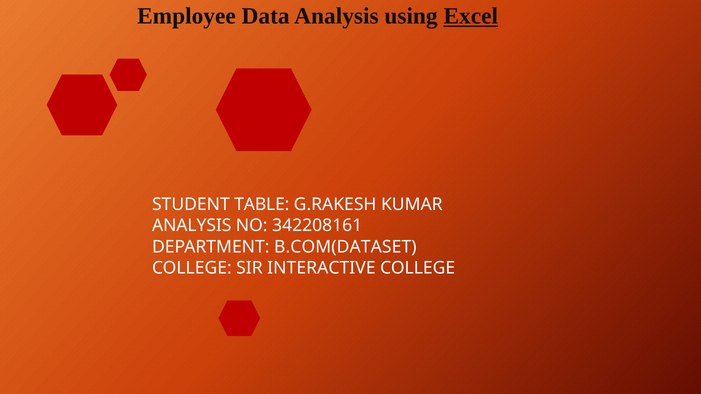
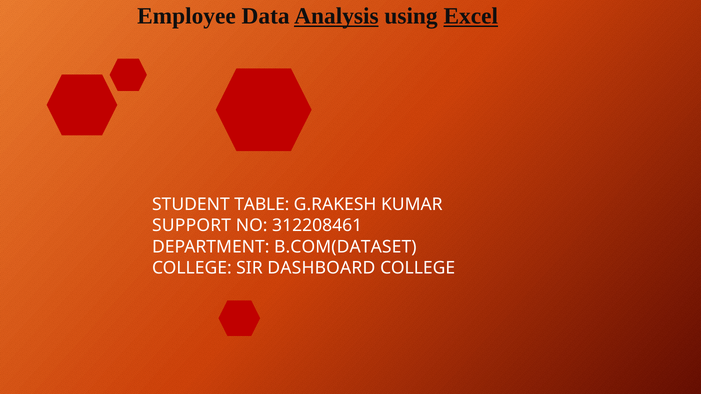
Analysis underline: none -> present (336, 16)
ANALYSIS: ANALYSIS -> SUPPORT (192, 226)
342208161: 342208161 -> 312208461 (317, 226)
INTERACTIVE: INTERACTIVE -> DASHBOARD (321, 268)
